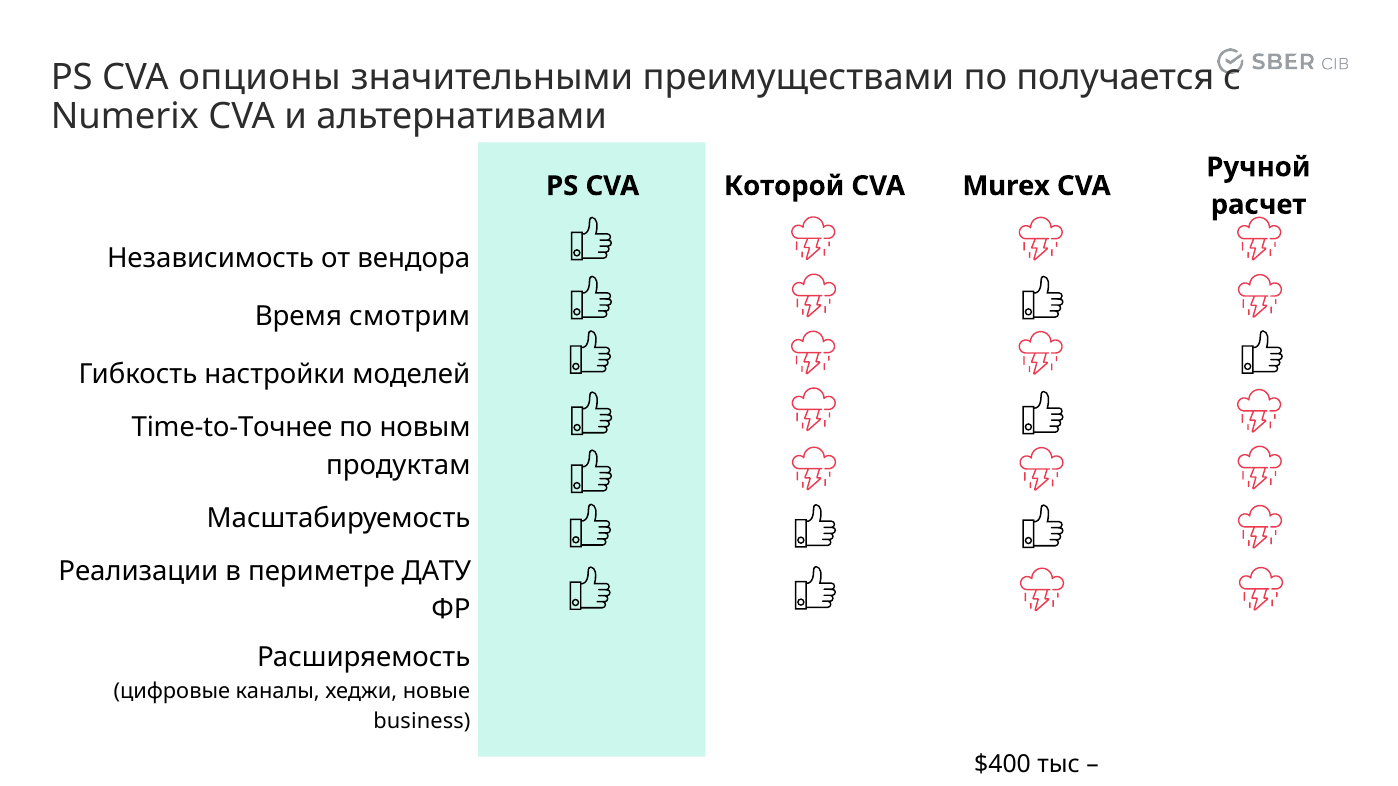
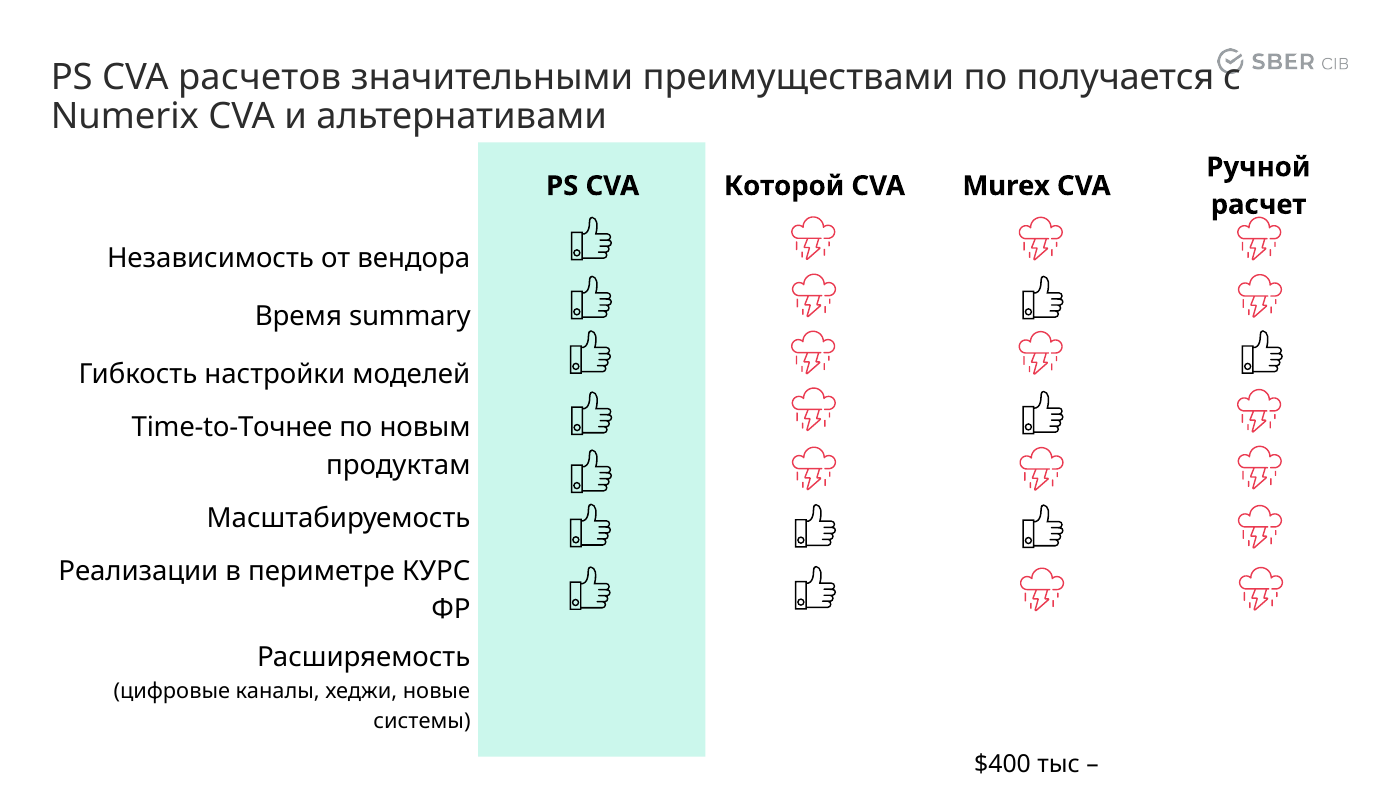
опционы: опционы -> расчетов (260, 77)
смотрим: смотрим -> summary (410, 316)
ДАТУ: ДАТУ -> КУРС (436, 572)
business: business -> системы (422, 721)
